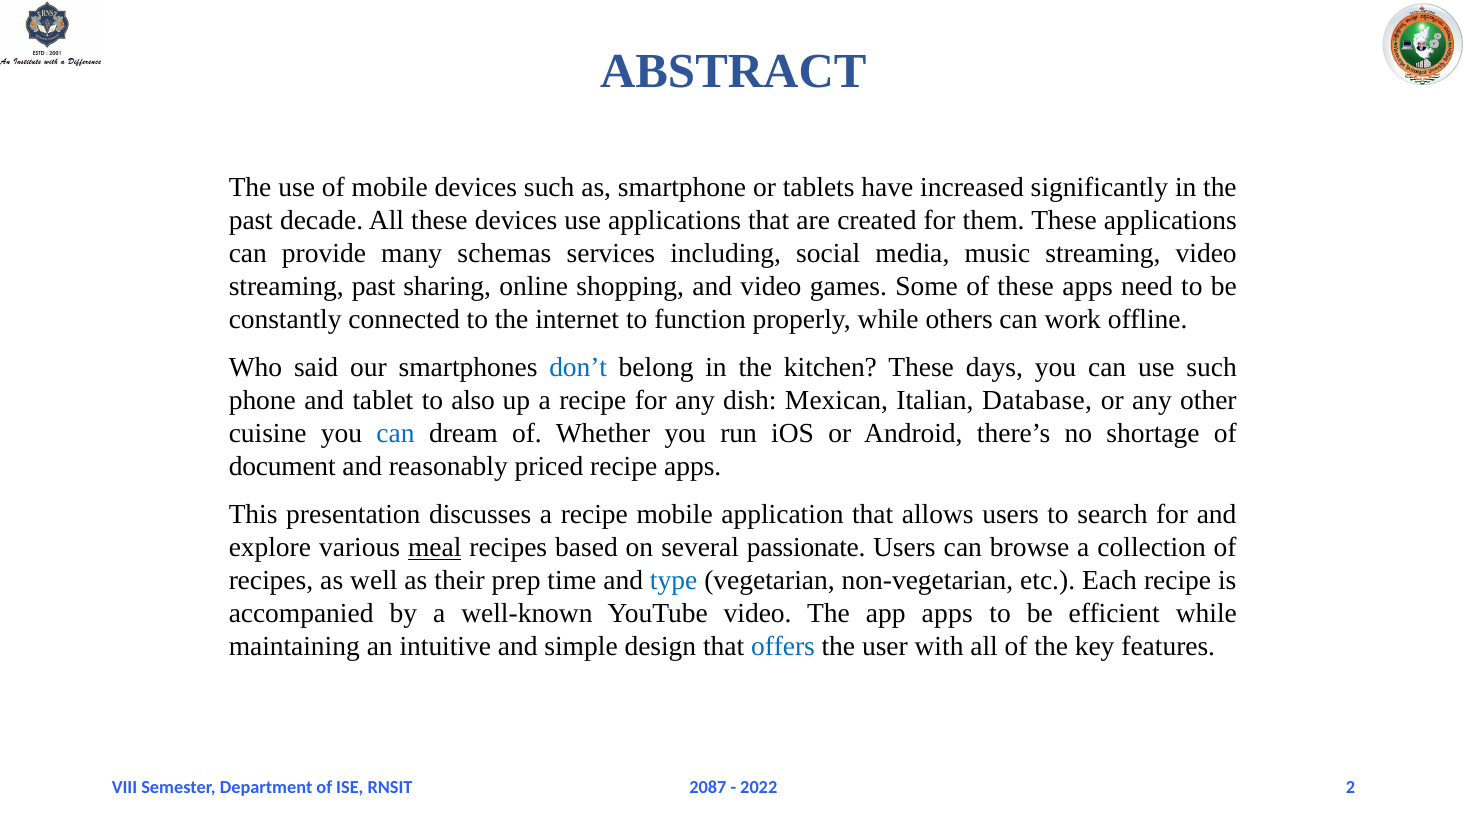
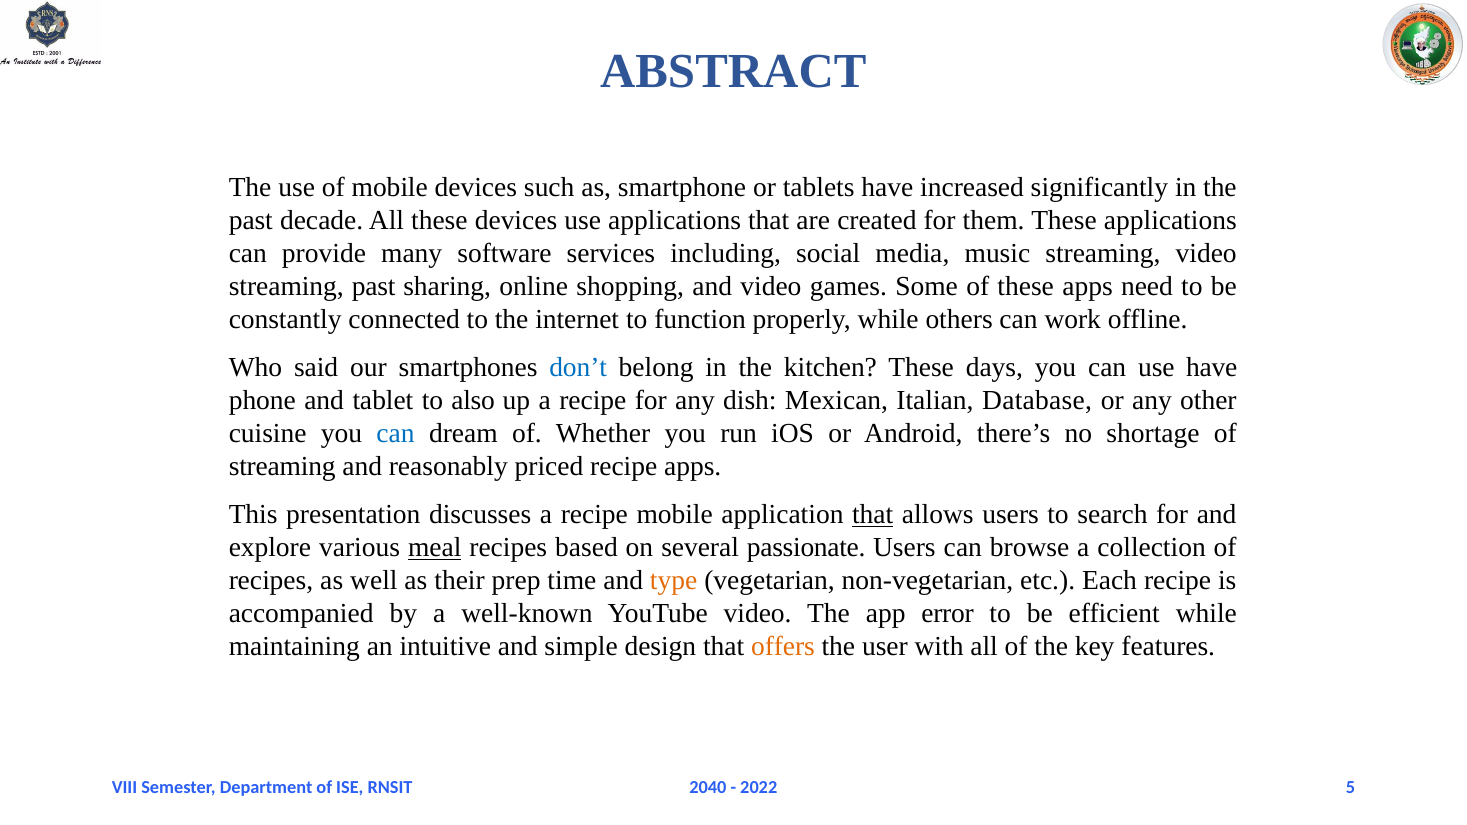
schemas: schemas -> software (505, 253)
use such: such -> have (1212, 368)
document: document -> streaming (282, 467)
that underline: none -> present (873, 515)
type colour: blue -> orange (674, 581)
app apps: apps -> error (948, 614)
offers colour: blue -> orange (783, 647)
2087: 2087 -> 2040 (708, 788)
2: 2 -> 5 (1351, 788)
